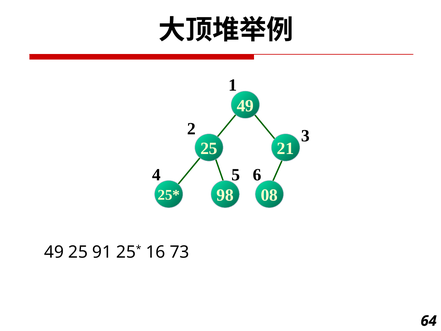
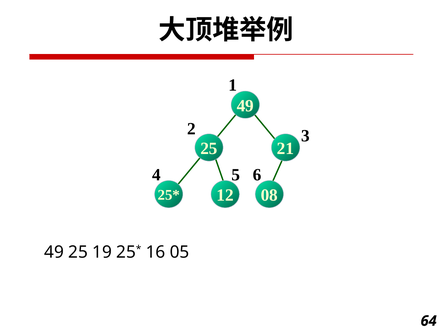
98: 98 -> 12 (225, 195)
91: 91 -> 19 (102, 252)
73: 73 -> 05 (180, 252)
